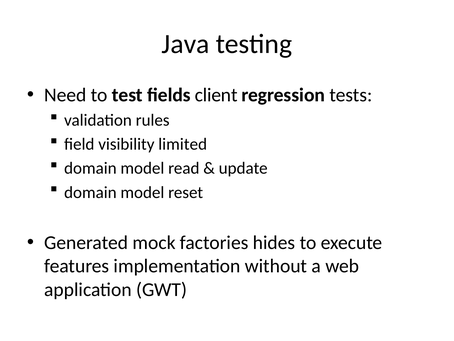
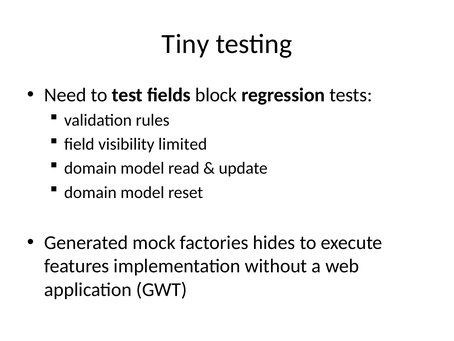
Java: Java -> Tiny (185, 44)
client: client -> block (216, 95)
